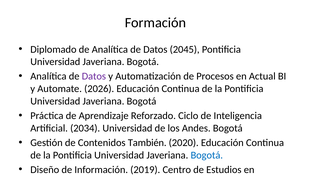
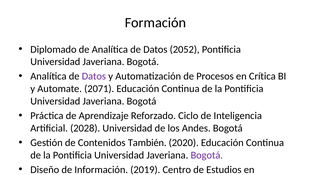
2045: 2045 -> 2052 (185, 49)
Actual: Actual -> Crítica (262, 76)
2026: 2026 -> 2071 (99, 89)
2034: 2034 -> 2028 (85, 128)
Bogotá colour: blue -> purple (207, 155)
